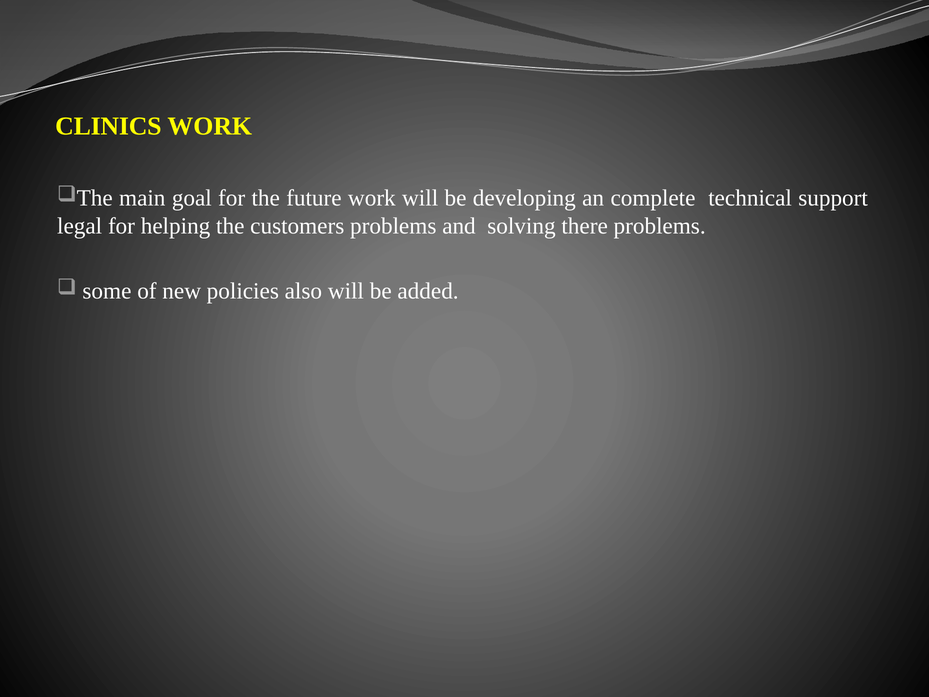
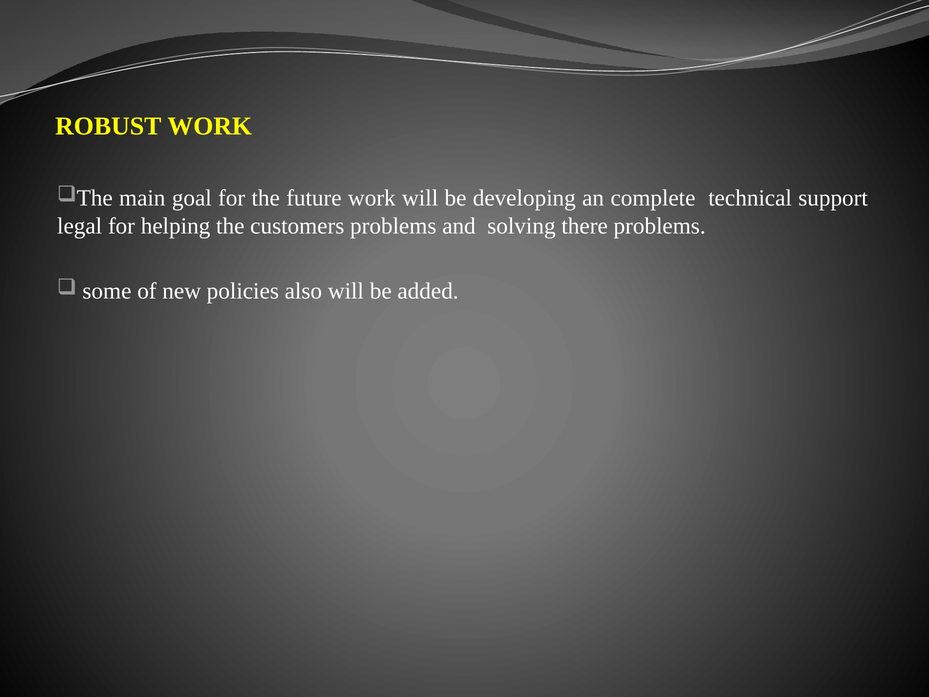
CLINICS: CLINICS -> ROBUST (108, 126)
